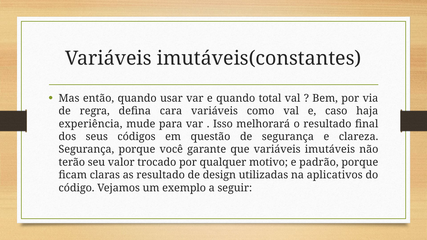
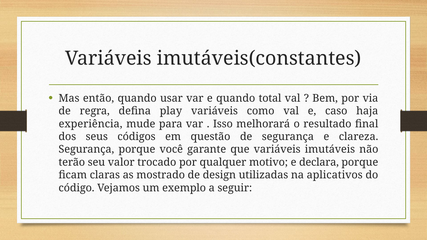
cara: cara -> play (171, 111)
padrão: padrão -> declara (319, 162)
as resultado: resultado -> mostrado (161, 175)
